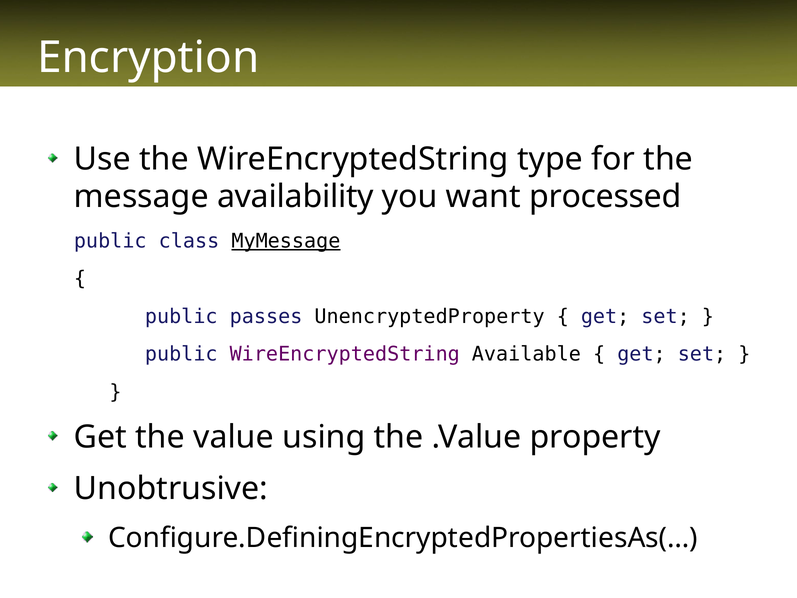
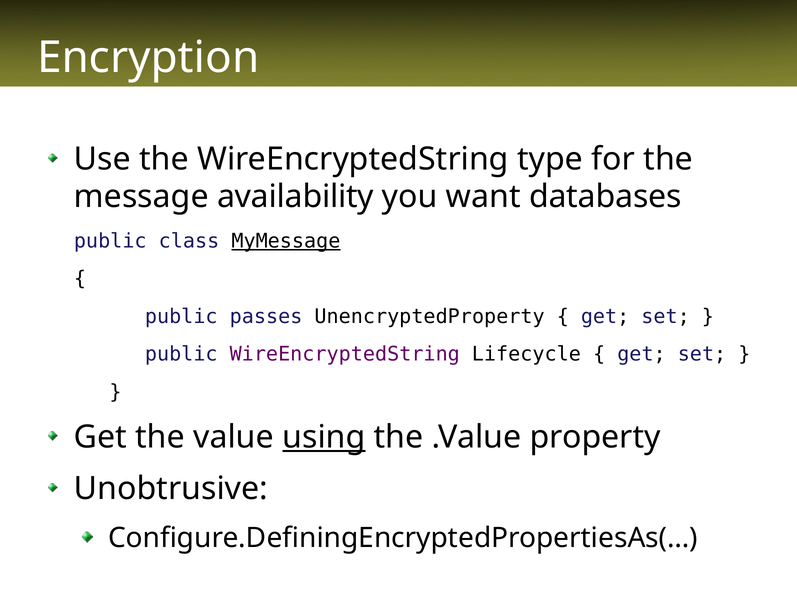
processed: processed -> databases (605, 197)
Available: Available -> Lifecycle (526, 354)
using underline: none -> present (324, 437)
